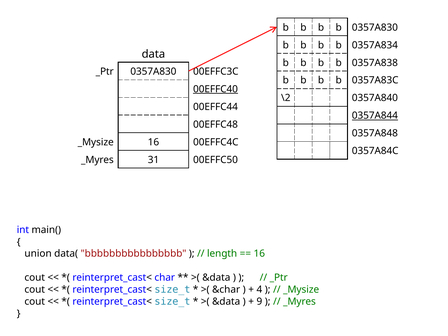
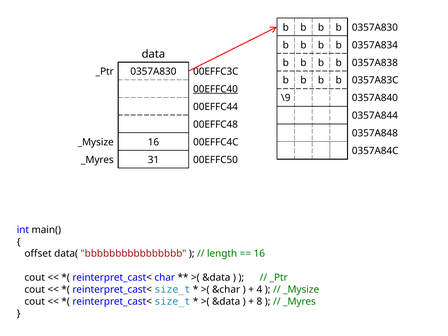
\2: \2 -> \9 (286, 98)
0357A844 underline: present -> none (375, 116)
union: union -> offset (38, 254)
9: 9 -> 8 (259, 301)
